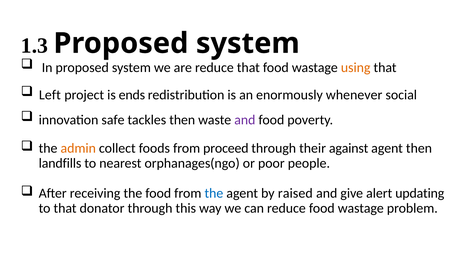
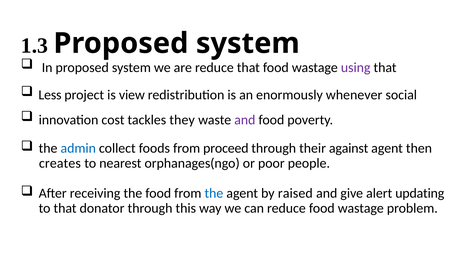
using colour: orange -> purple (356, 68)
Left: Left -> Less (50, 95)
ends: ends -> view (132, 95)
safe: safe -> cost (113, 120)
tackles then: then -> they (182, 120)
admin colour: orange -> blue (78, 148)
landfills: landfills -> creates (60, 163)
